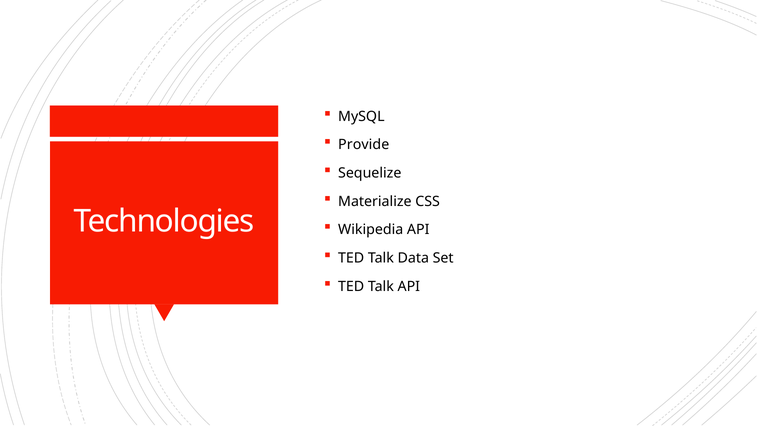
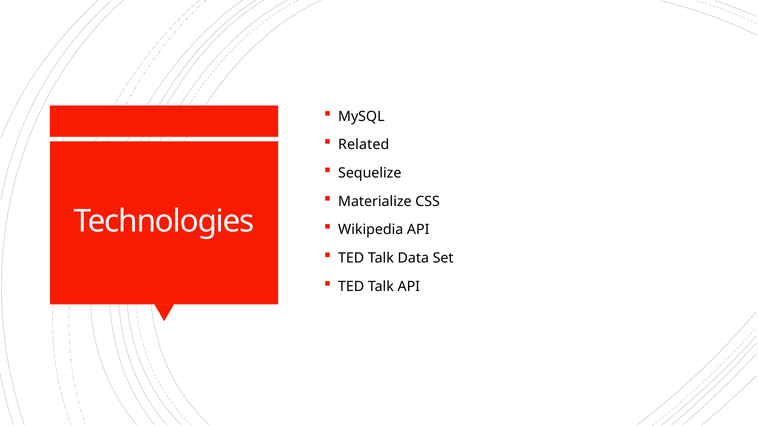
Provide: Provide -> Related (364, 145)
